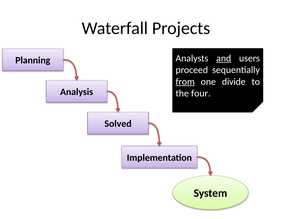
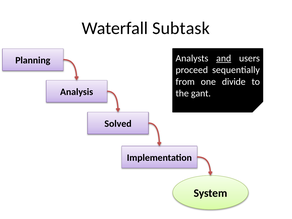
Projects: Projects -> Subtask (181, 28)
from underline: present -> none (185, 82)
four: four -> gant (201, 93)
